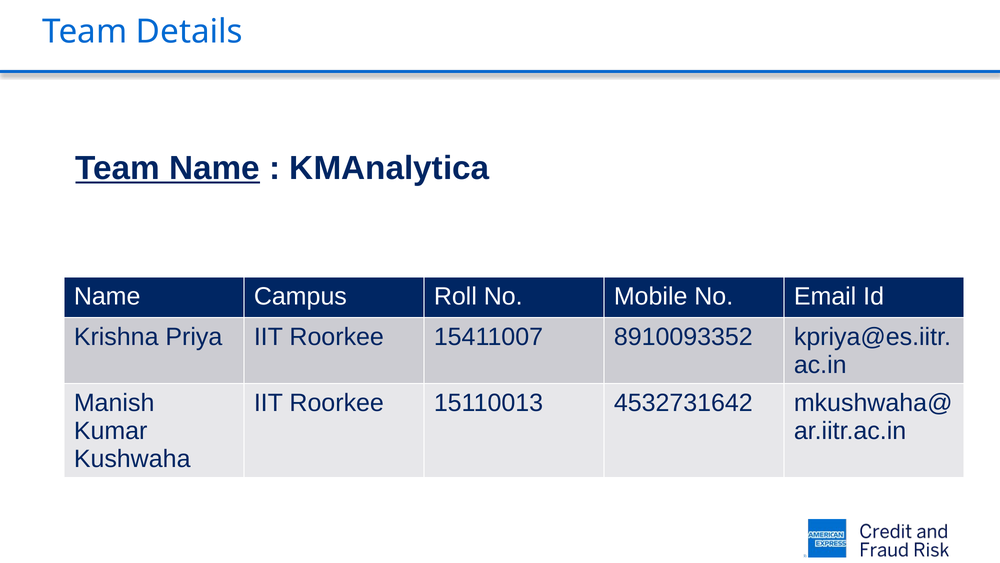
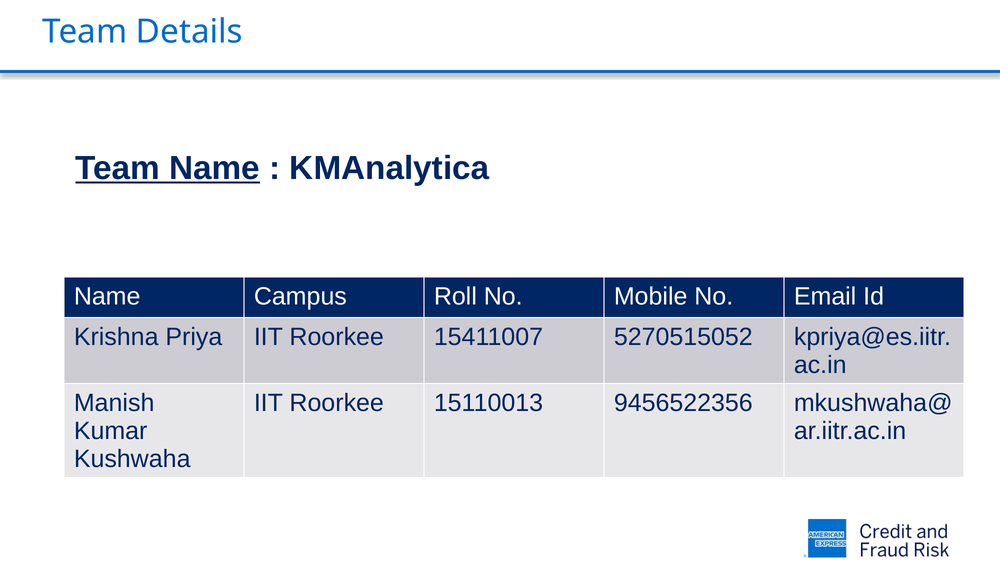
8910093352: 8910093352 -> 5270515052 (683, 337)
4532731642: 4532731642 -> 9456522356 (683, 403)
